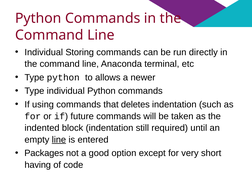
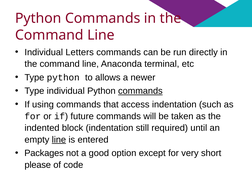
Storing: Storing -> Letters (80, 52)
commands underline: none -> present (140, 91)
deletes: deletes -> access (135, 104)
having: having -> please (38, 165)
